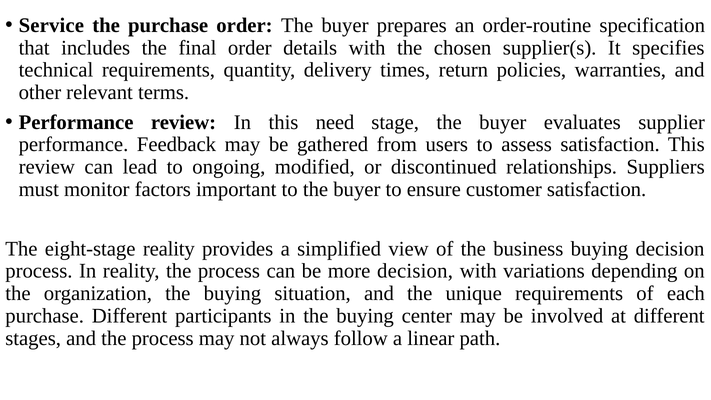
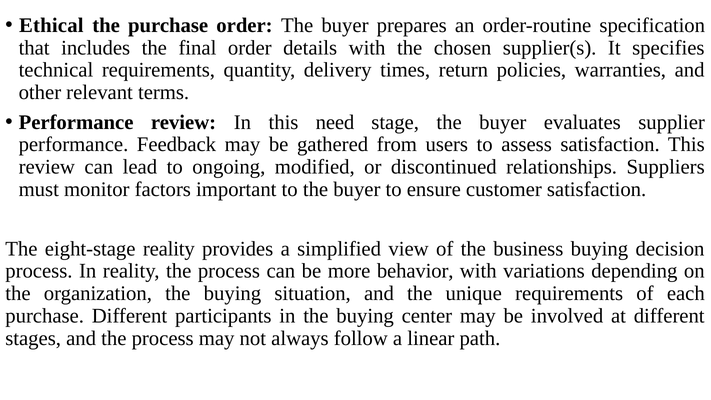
Service: Service -> Ethical (51, 25)
more decision: decision -> behavior (415, 271)
